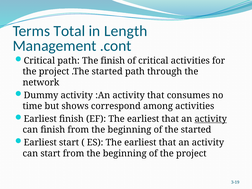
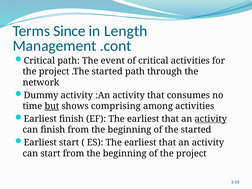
Total: Total -> Since (69, 31)
The finish: finish -> event (113, 61)
but underline: none -> present (52, 106)
correspond: correspond -> comprising (116, 106)
